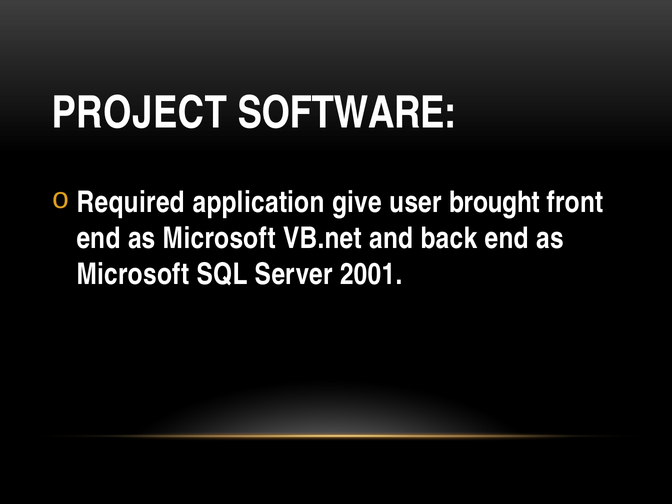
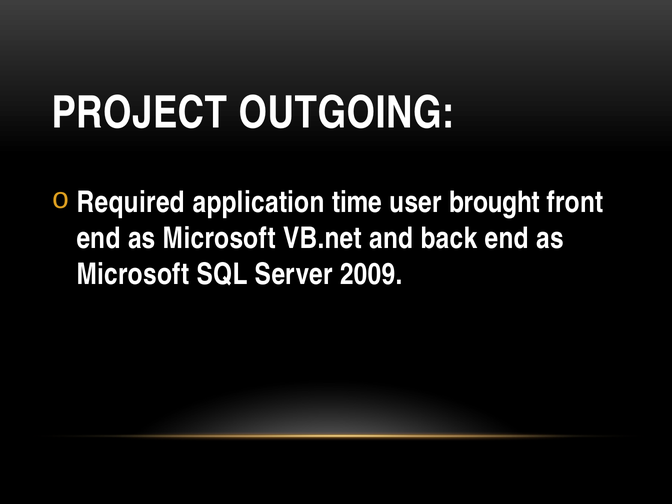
SOFTWARE: SOFTWARE -> OUTGOING (347, 113)
give: give -> time (357, 203)
2001: 2001 -> 2009 (371, 274)
